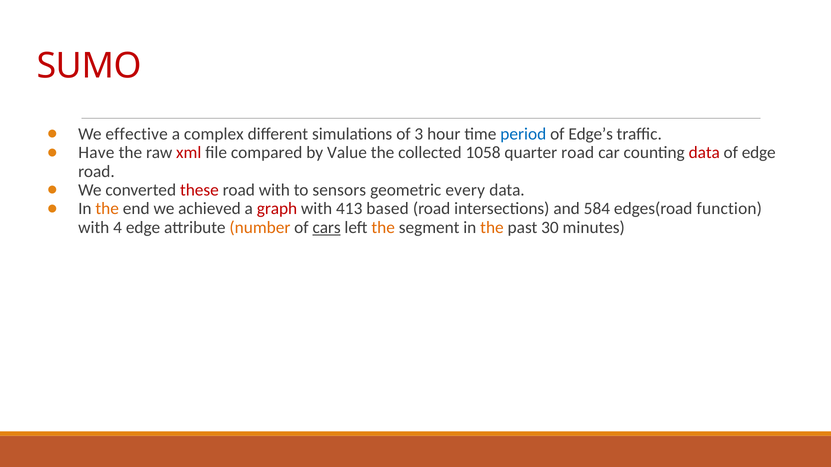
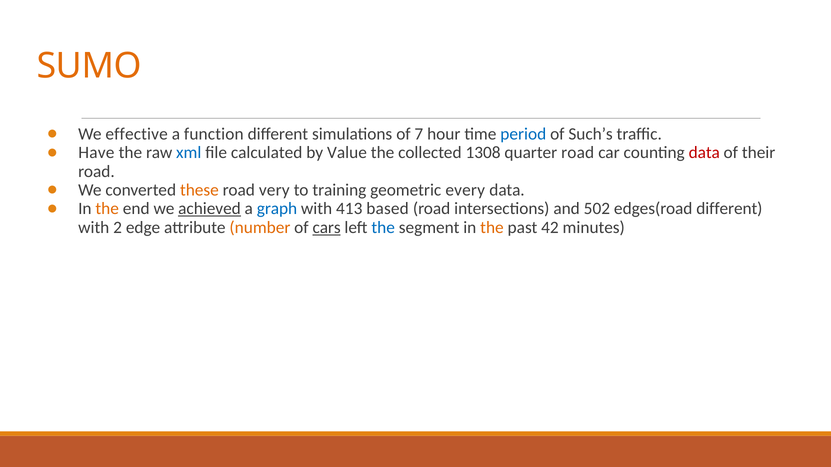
SUMO colour: red -> orange (89, 66)
complex: complex -> function (214, 134)
3: 3 -> 7 (419, 134)
Edge’s: Edge’s -> Such’s (591, 134)
xml colour: red -> blue (189, 153)
compared: compared -> calculated (267, 153)
1058: 1058 -> 1308 (483, 153)
of edge: edge -> their (759, 153)
these colour: red -> orange (199, 190)
road with: with -> very (274, 190)
sensors: sensors -> training (339, 190)
achieved underline: none -> present (210, 209)
graph colour: red -> blue (277, 209)
584: 584 -> 502 (597, 209)
edges(road function: function -> different (729, 209)
4: 4 -> 2 (118, 228)
the colour: orange -> blue (383, 228)
30: 30 -> 42 (550, 228)
